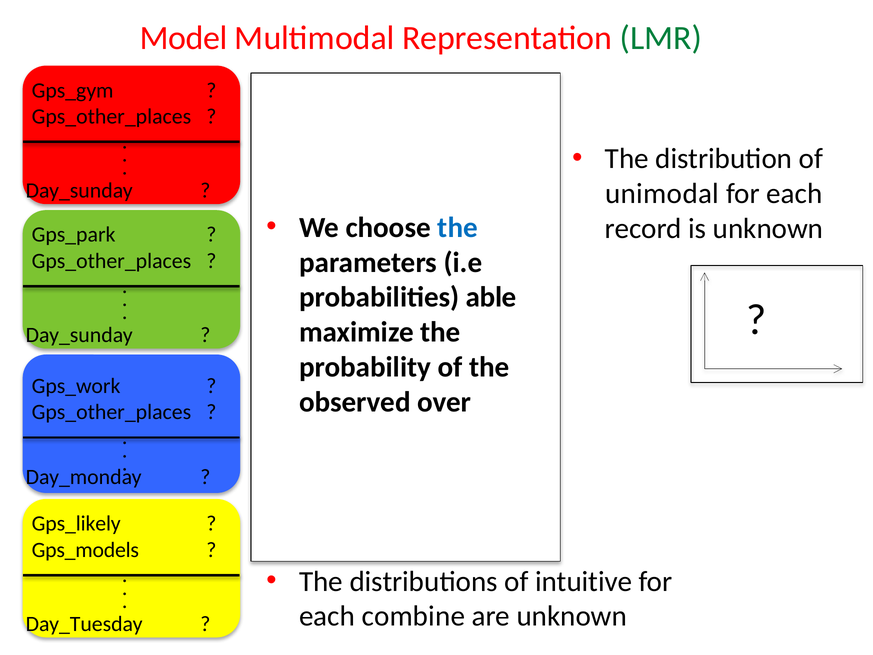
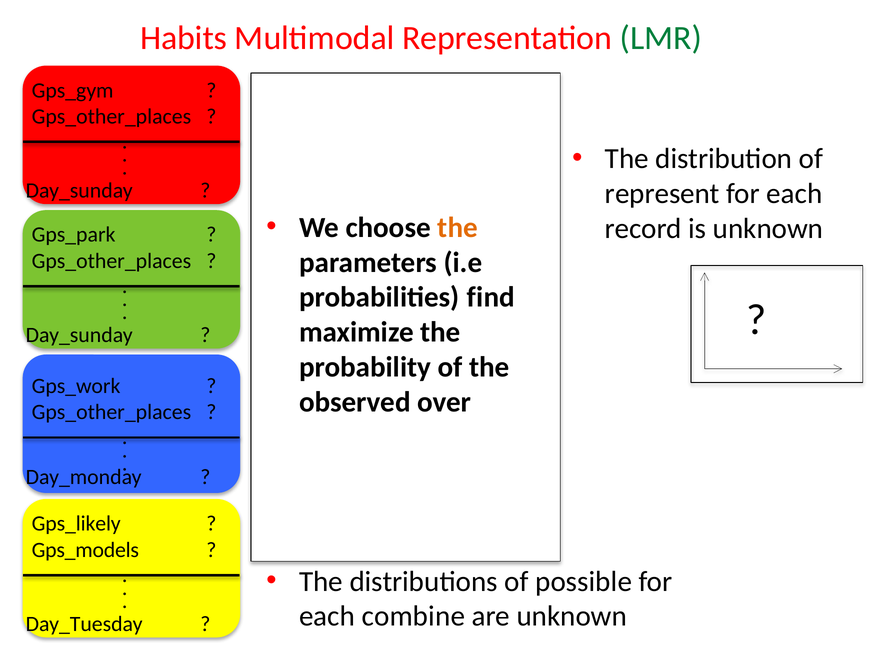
Model: Model -> Habits (184, 38)
unimodal: unimodal -> represent (662, 194)
the colour: blue -> orange (458, 227)
able: able -> find (491, 297)
intuitive: intuitive -> possible (584, 581)
